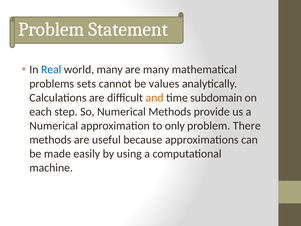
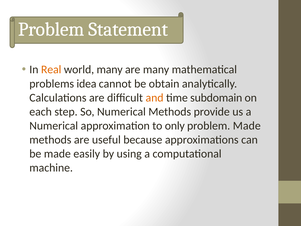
Real colour: blue -> orange (51, 70)
sets: sets -> idea (86, 84)
values: values -> obtain (164, 84)
problem There: There -> Made (247, 126)
